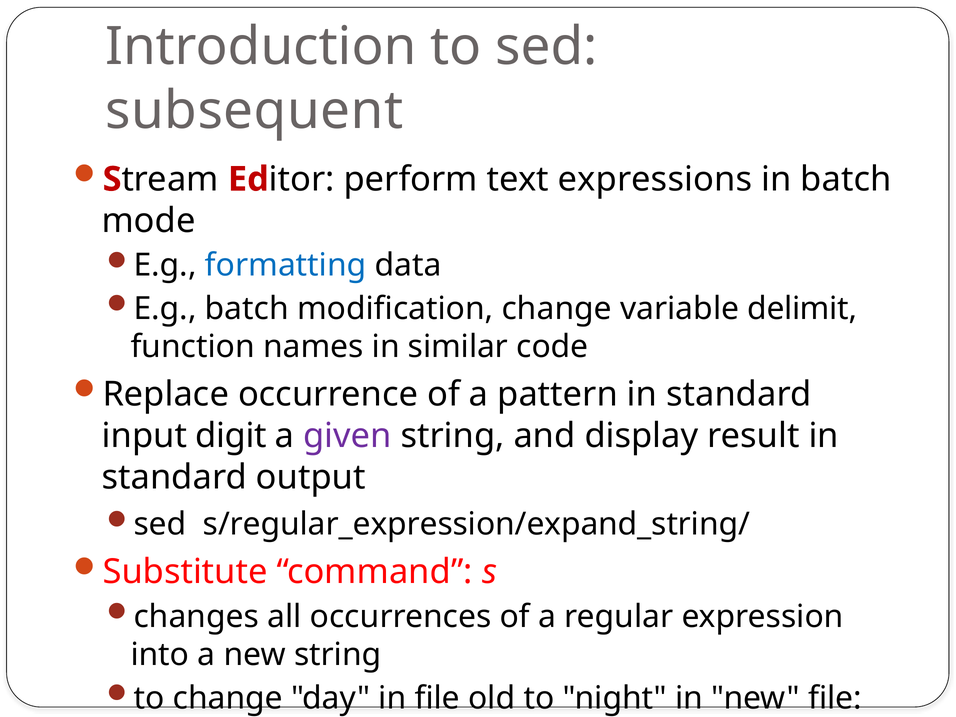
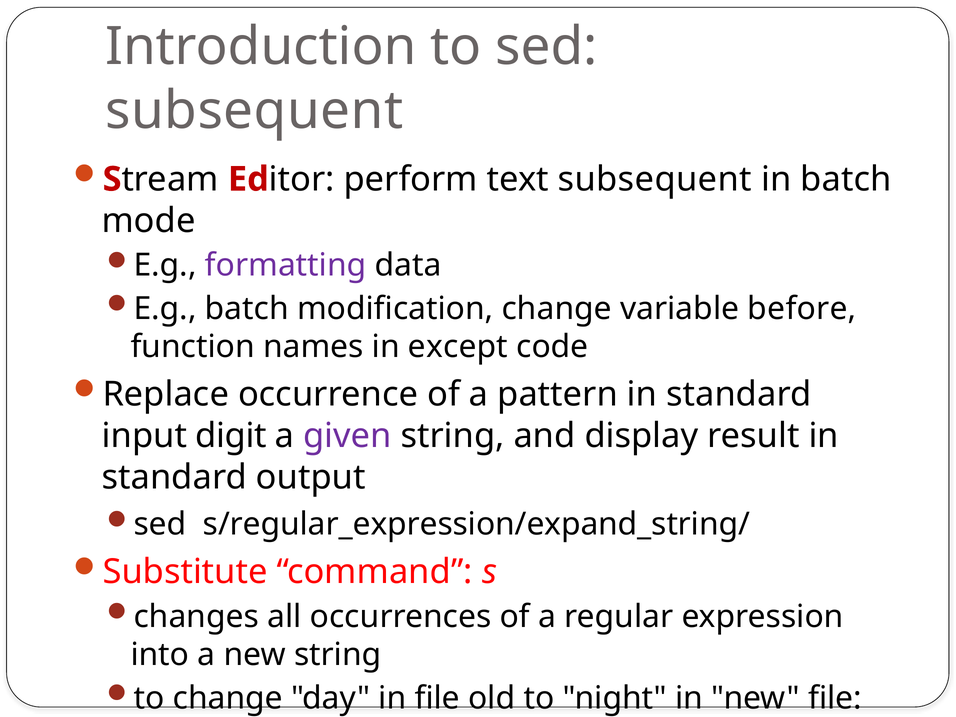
text expressions: expressions -> subsequent (655, 179)
formatting colour: blue -> purple (286, 265)
delimit: delimit -> before (802, 308)
similar: similar -> except (458, 347)
